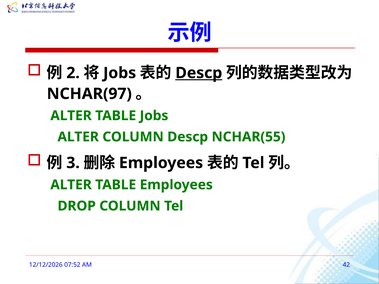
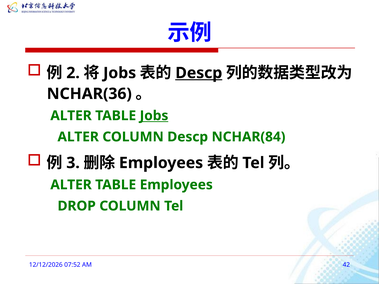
NCHAR(97: NCHAR(97 -> NCHAR(36 (89, 94)
Jobs underline: none -> present (154, 116)
NCHAR(55: NCHAR(55 -> NCHAR(84 (248, 137)
